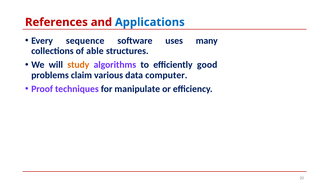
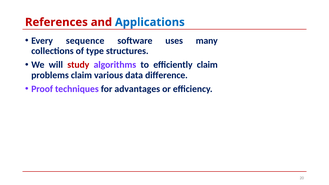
able: able -> type (95, 51)
study colour: orange -> red (78, 65)
efficiently good: good -> claim (207, 65)
computer: computer -> difference (166, 75)
manipulate: manipulate -> advantages (137, 89)
